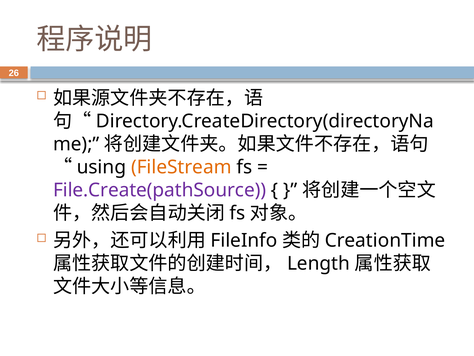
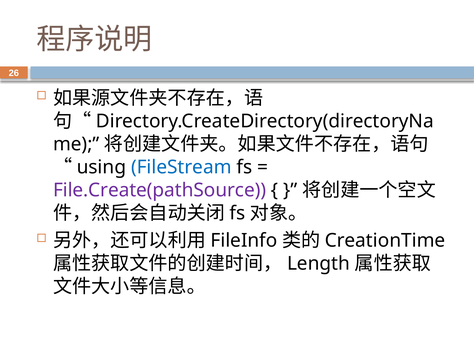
FileStream colour: orange -> blue (181, 167)
